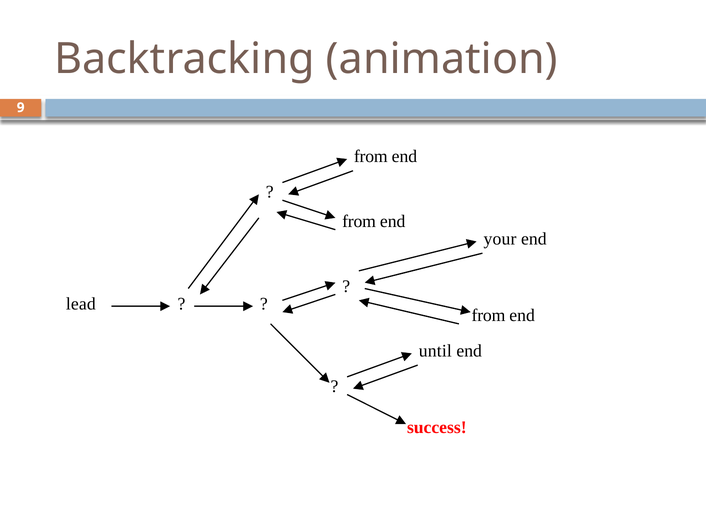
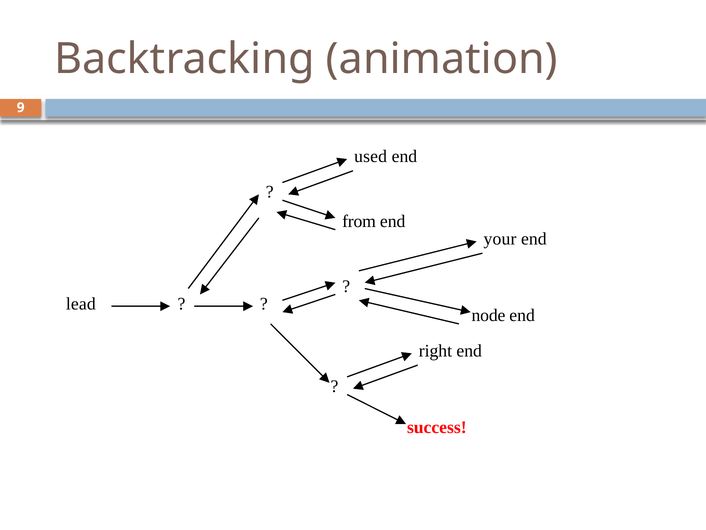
from: from -> used (371, 156)
from: from -> node (488, 315)
until: until -> right (435, 351)
